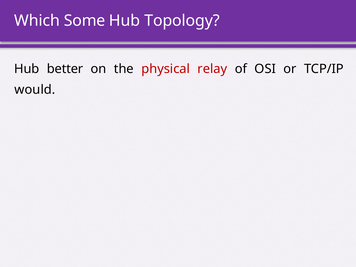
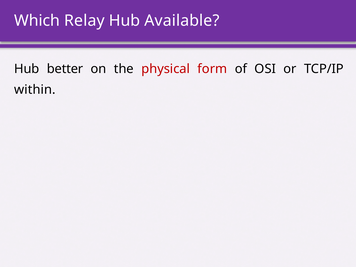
Some: Some -> Relay (84, 21)
Topology: Topology -> Available (182, 21)
relay: relay -> form (212, 69)
would: would -> within (35, 90)
